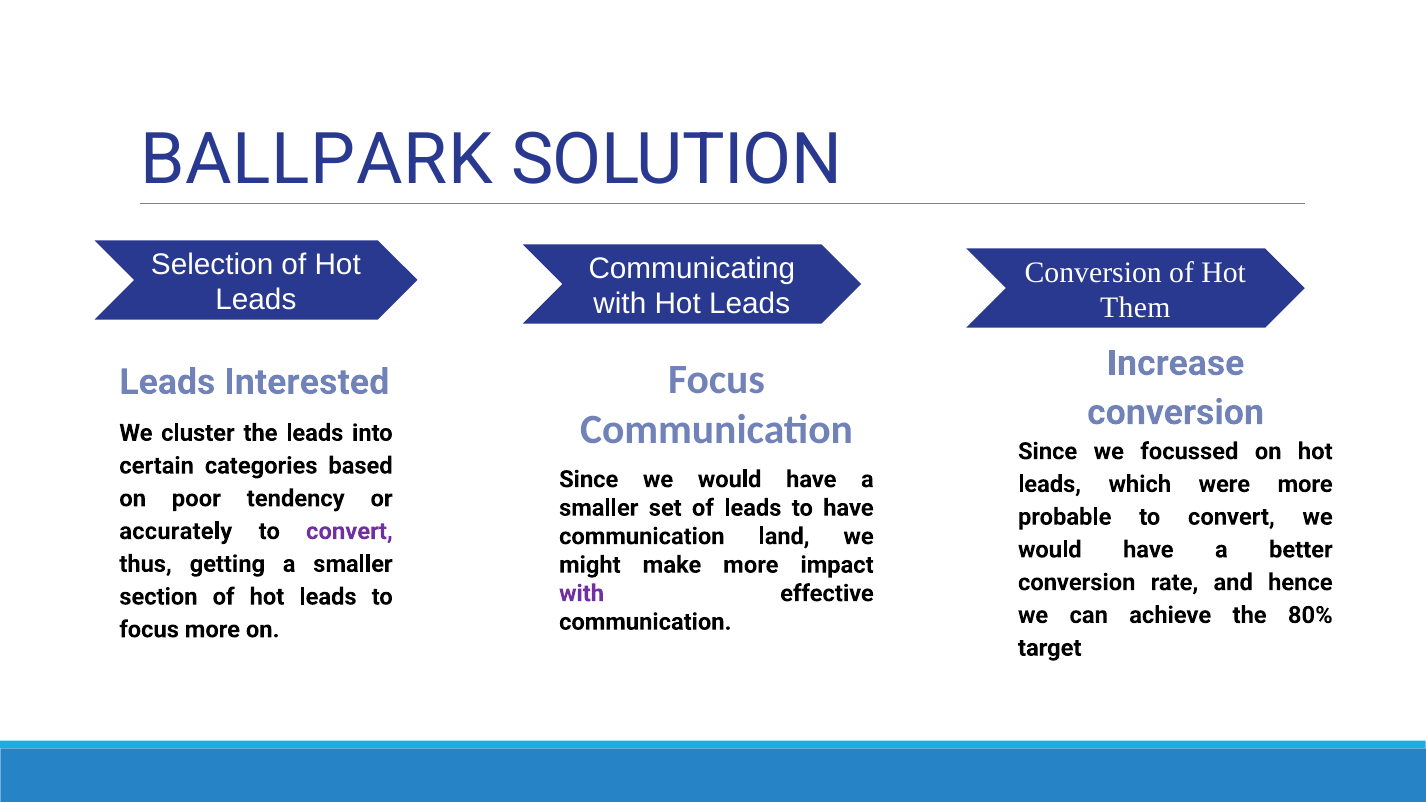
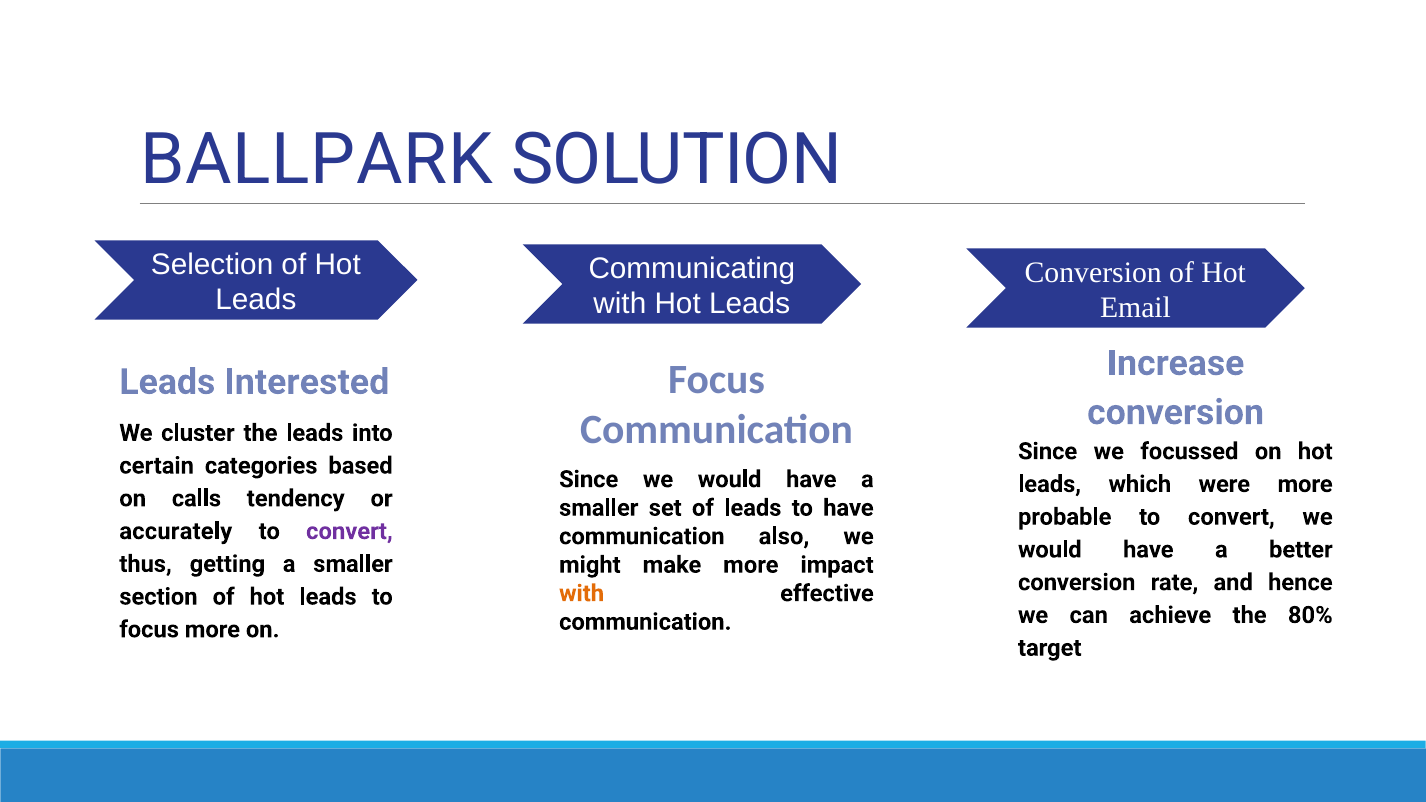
Them: Them -> Email (1135, 308)
poor: poor -> calls (196, 499)
land: land -> also (784, 536)
with colour: purple -> orange (582, 593)
